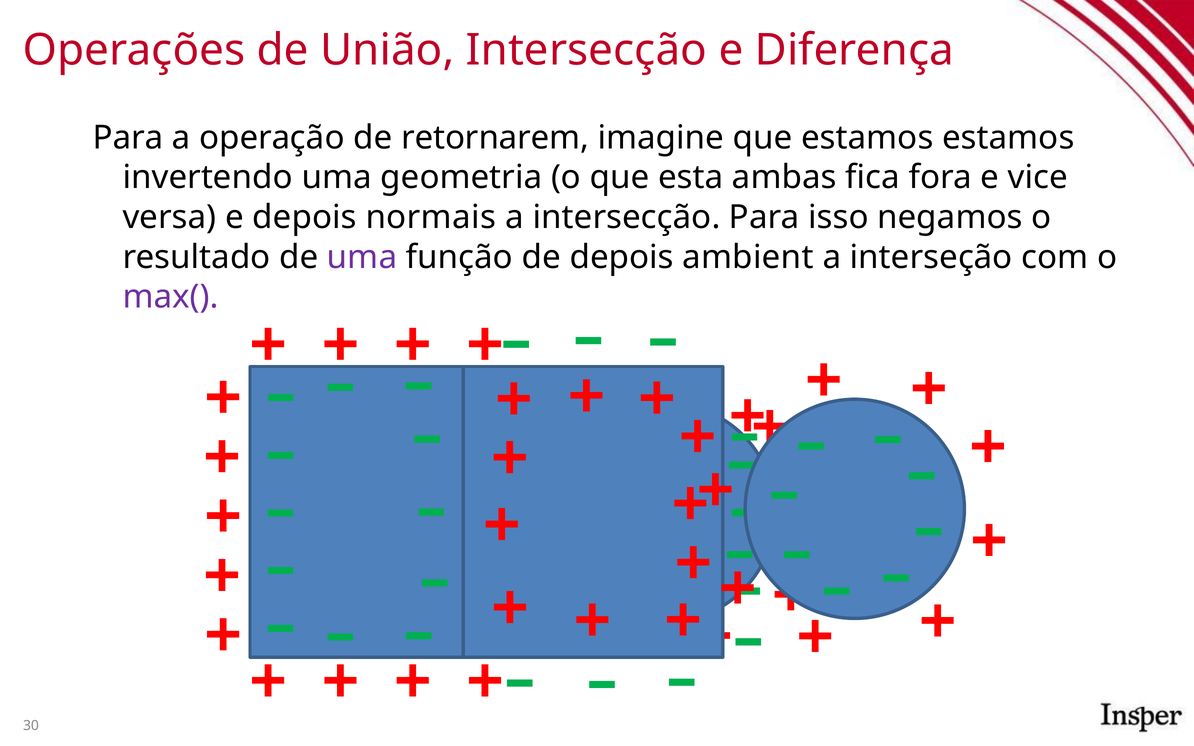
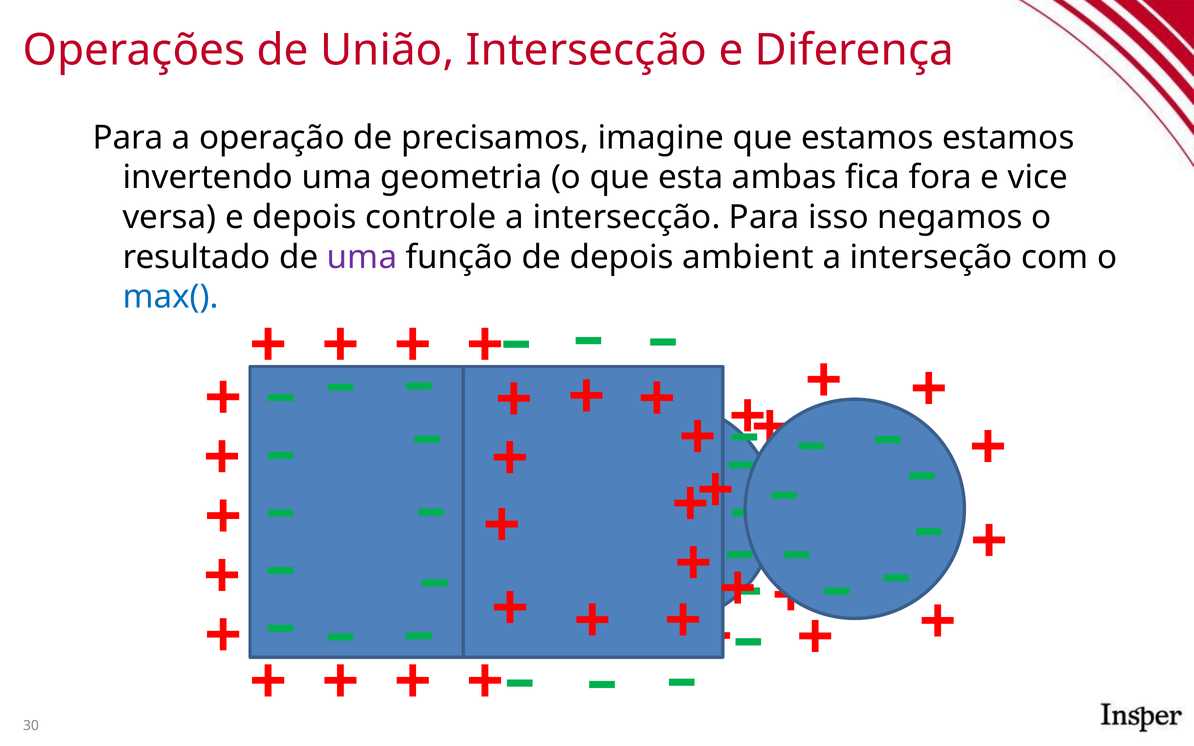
retornarem: retornarem -> precisamos (495, 138)
normais: normais -> controle (431, 217)
max( colour: purple -> blue (171, 297)
